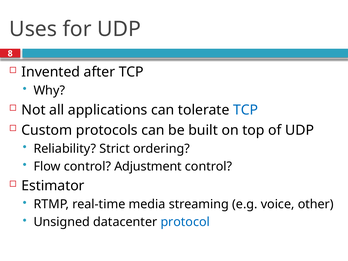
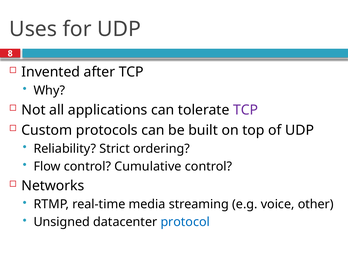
TCP colour: blue -> purple (246, 110)
Adjustment: Adjustment -> Cumulative (148, 166)
Estimator: Estimator -> Networks (53, 186)
